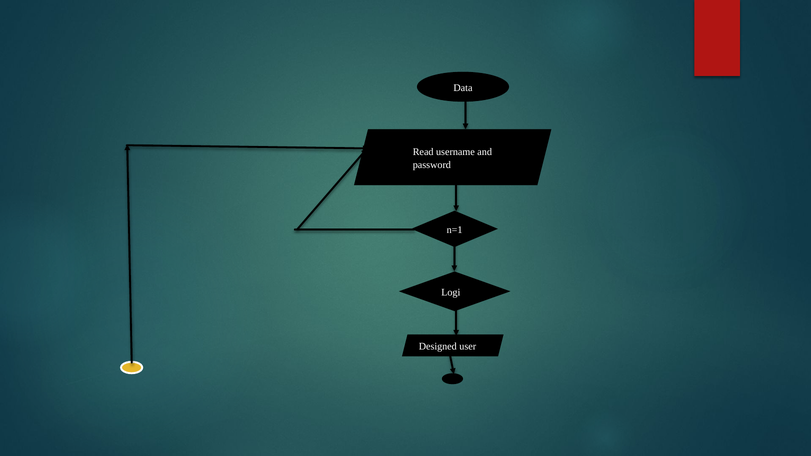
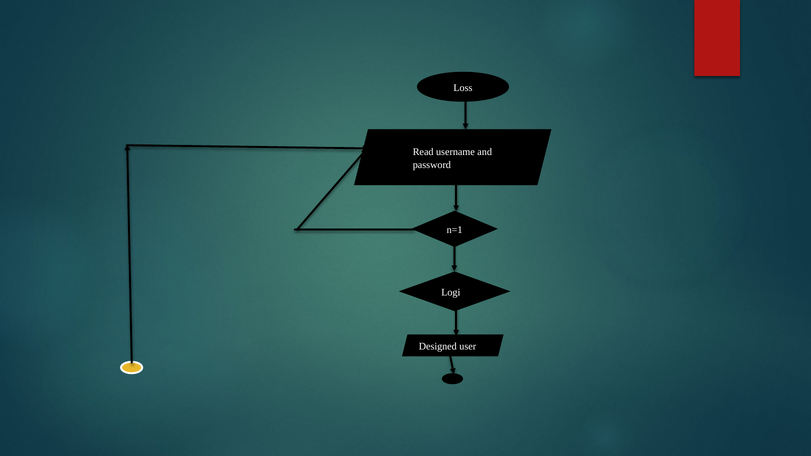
Data: Data -> Loss (463, 88)
